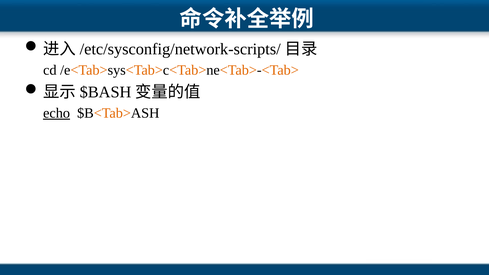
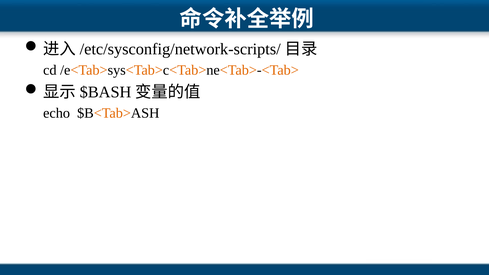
echo underline: present -> none (57, 113)
